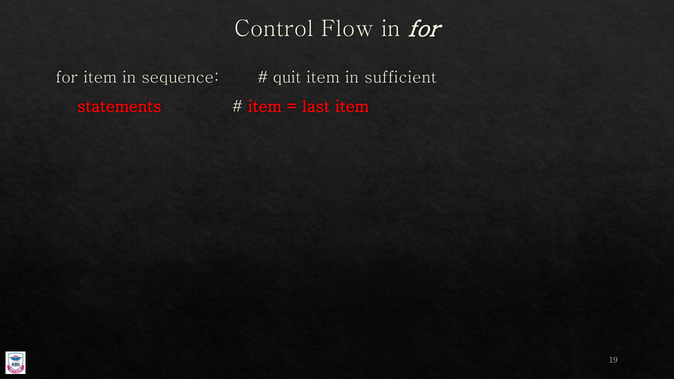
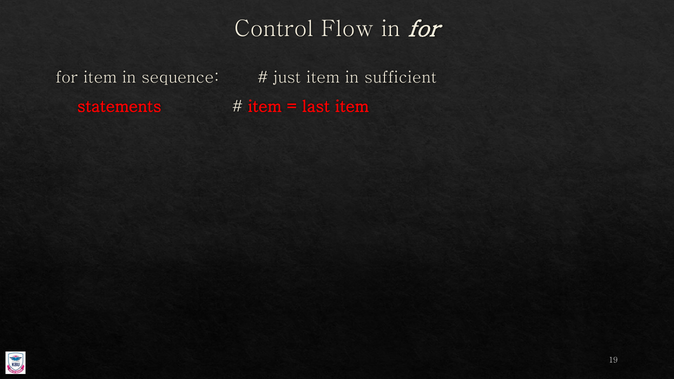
quit: quit -> just (287, 78)
